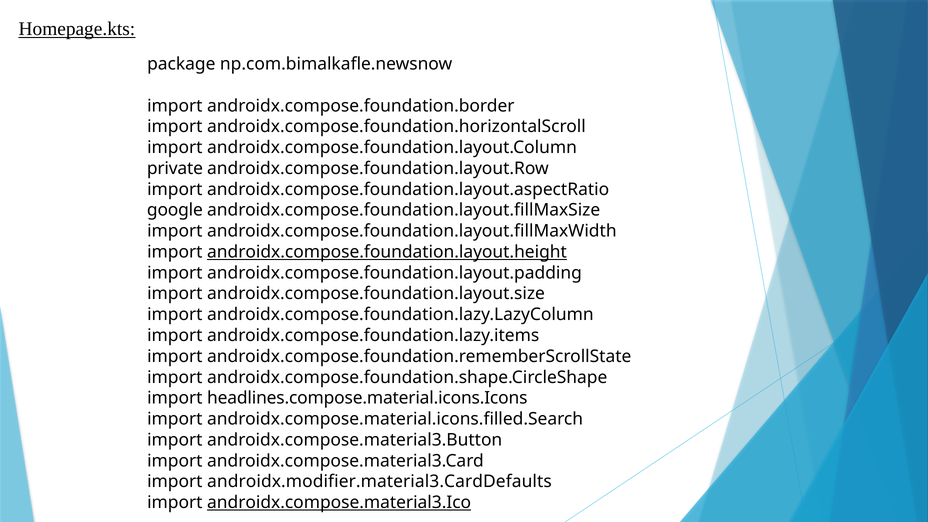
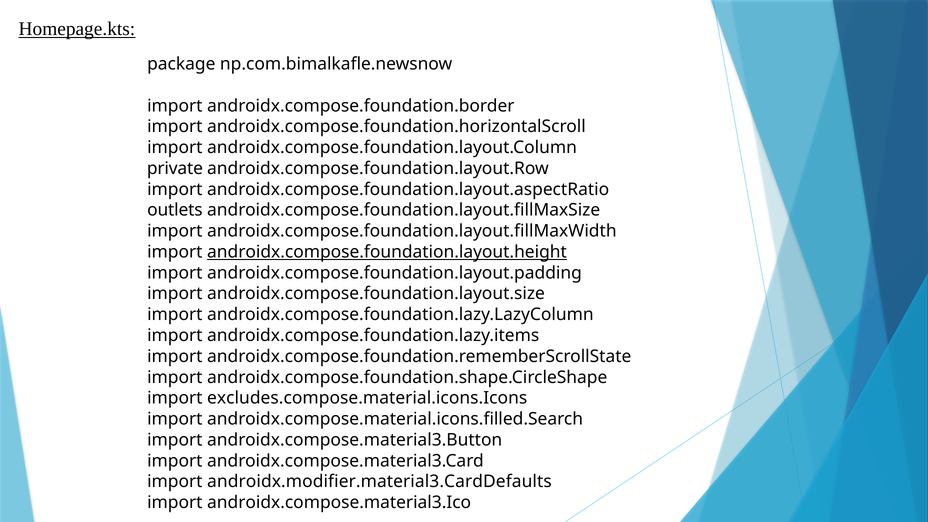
google: google -> outlets (175, 210)
headlines.compose.material.icons.Icons: headlines.compose.material.icons.Icons -> excludes.compose.material.icons.Icons (367, 398)
androidx.compose.material3.Ico underline: present -> none (339, 503)
